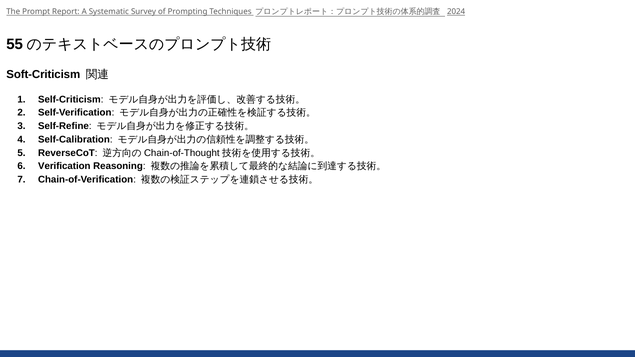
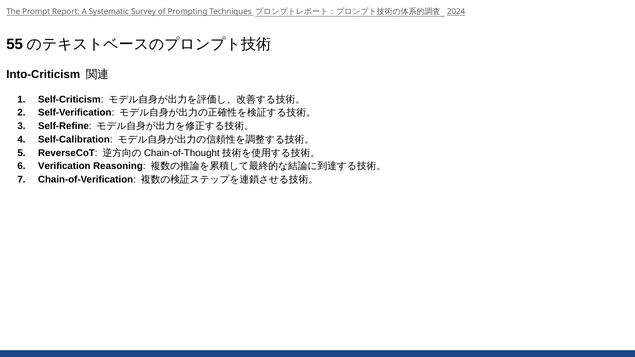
Soft-Criticism: Soft-Criticism -> Into-Criticism (43, 75)
